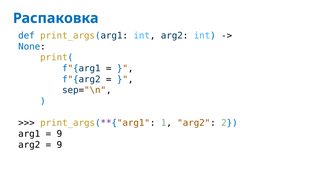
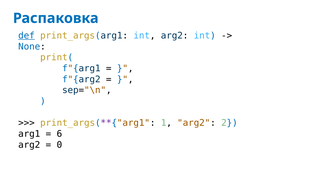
def underline: none -> present (26, 36)
9: 9 -> 6 (59, 134)
9: 9 -> 0 (59, 145)
